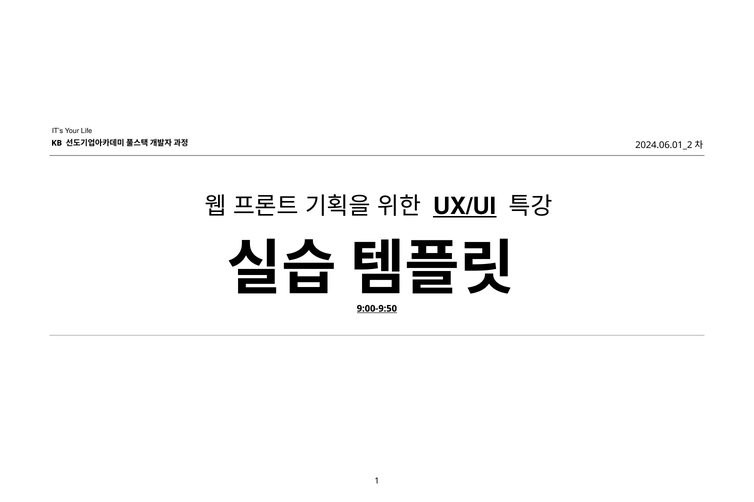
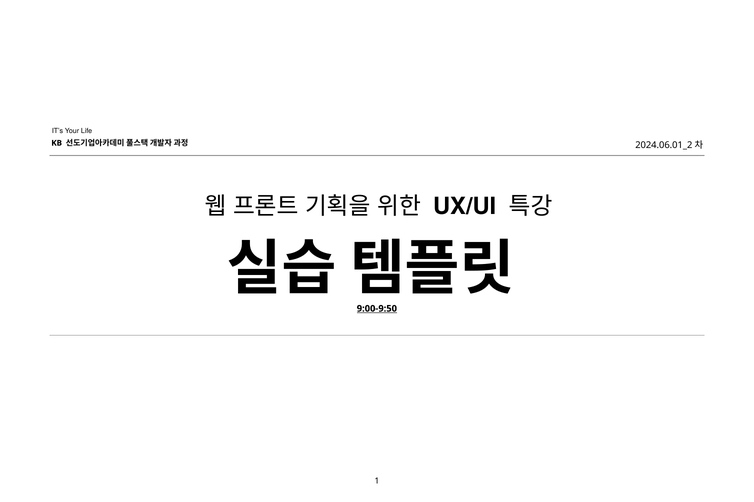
UX/UI underline: present -> none (465, 207)
